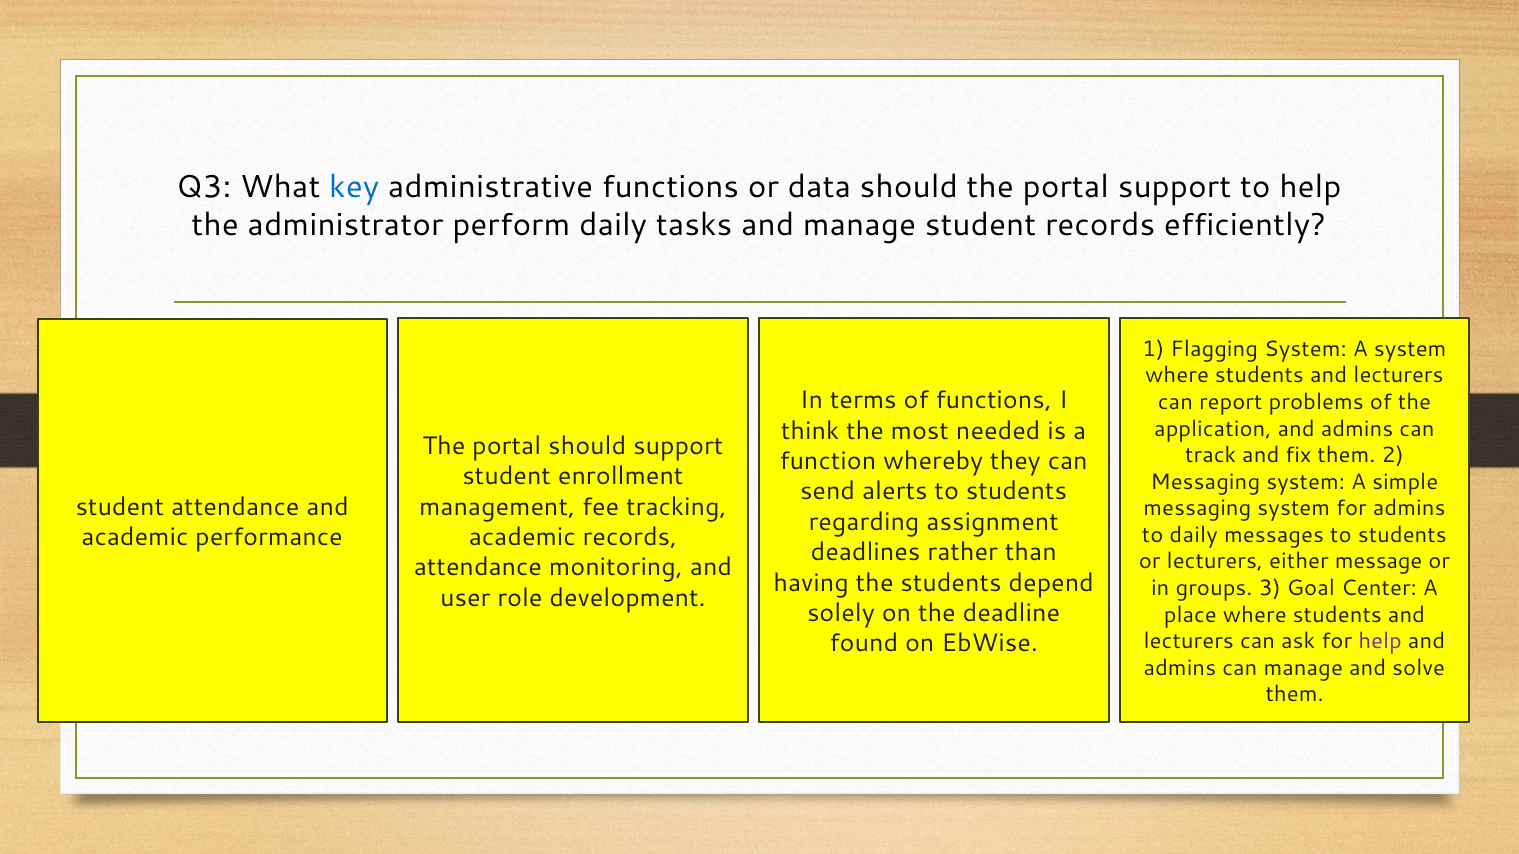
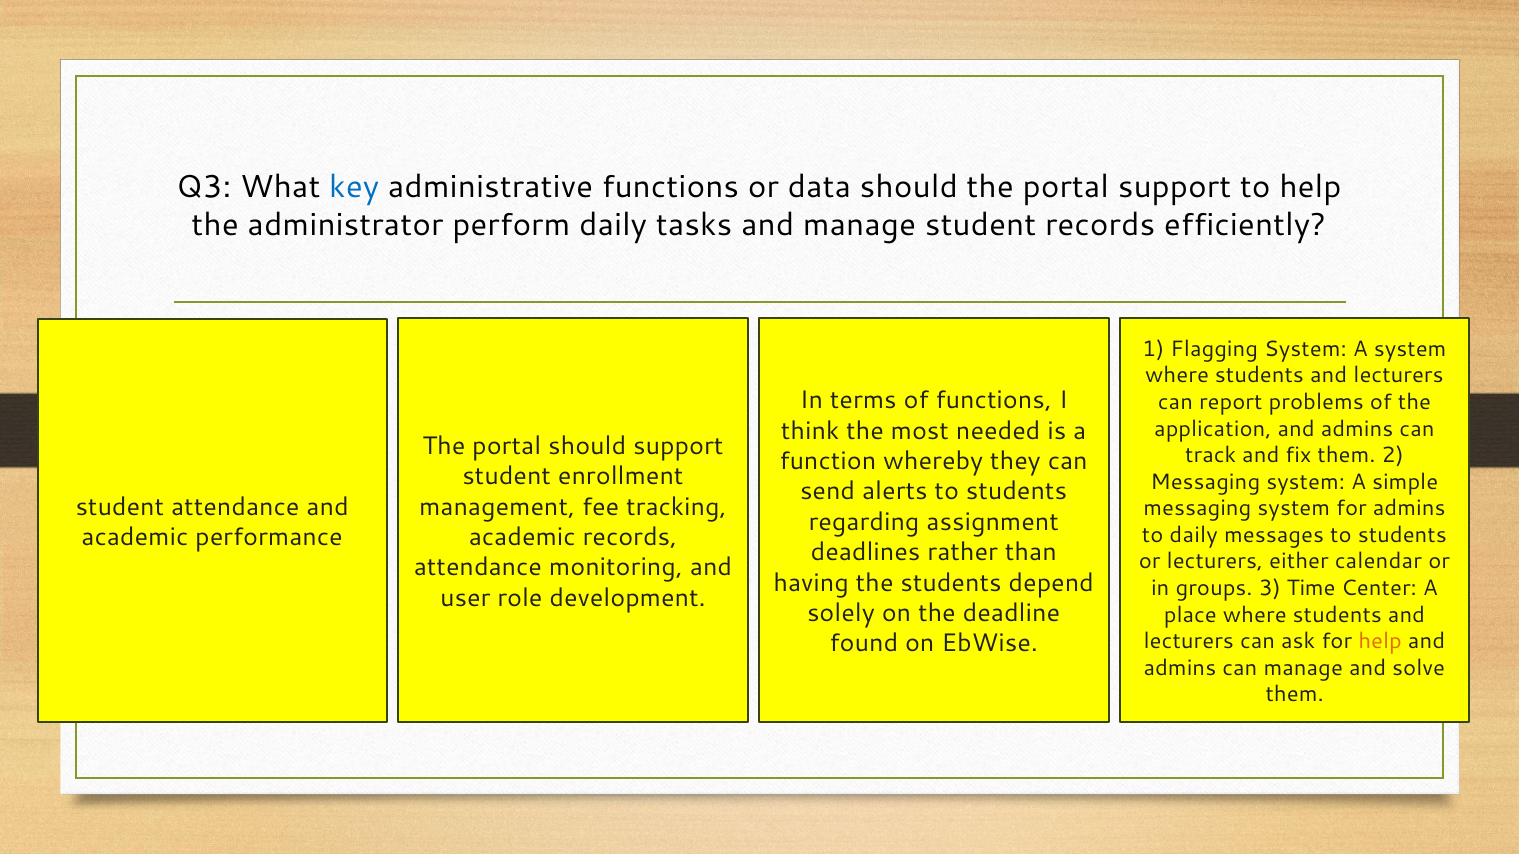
message: message -> calendar (1378, 562)
Goal: Goal -> Time (1311, 589)
help colour: purple -> orange (1380, 642)
